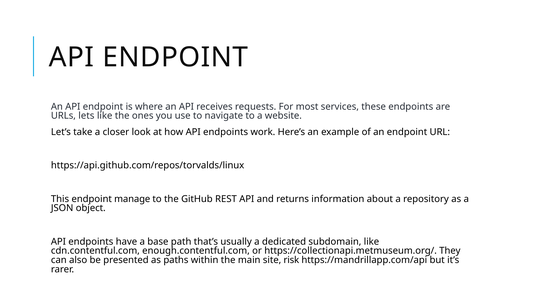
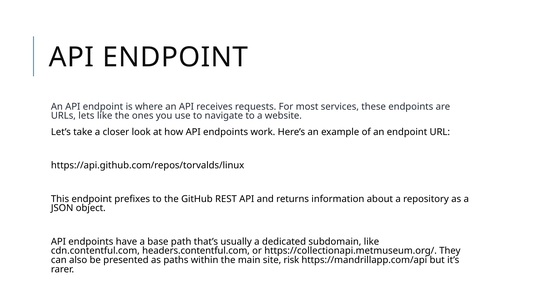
manage: manage -> prefixes (132, 199)
enough.contentful.com: enough.contentful.com -> headers.contentful.com (196, 251)
